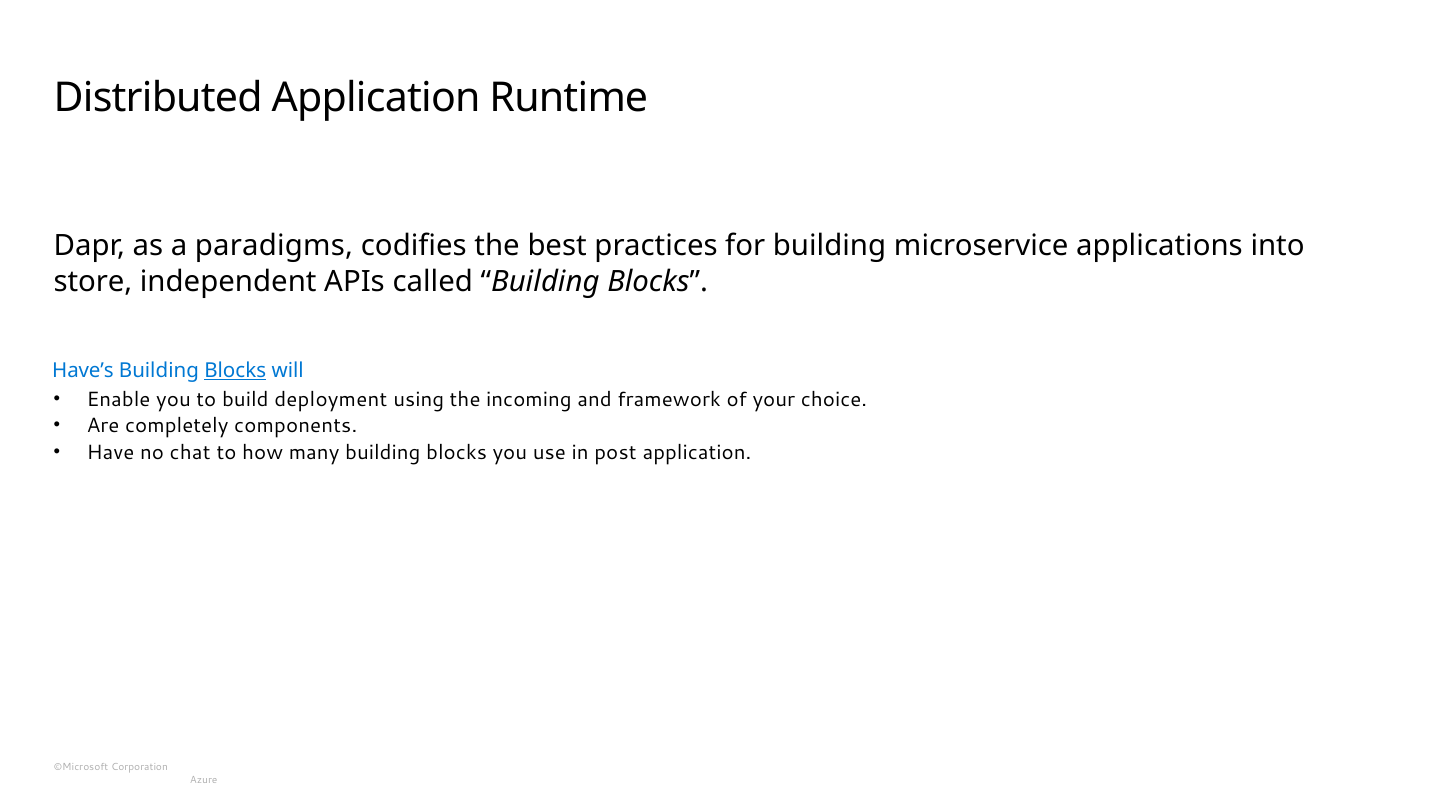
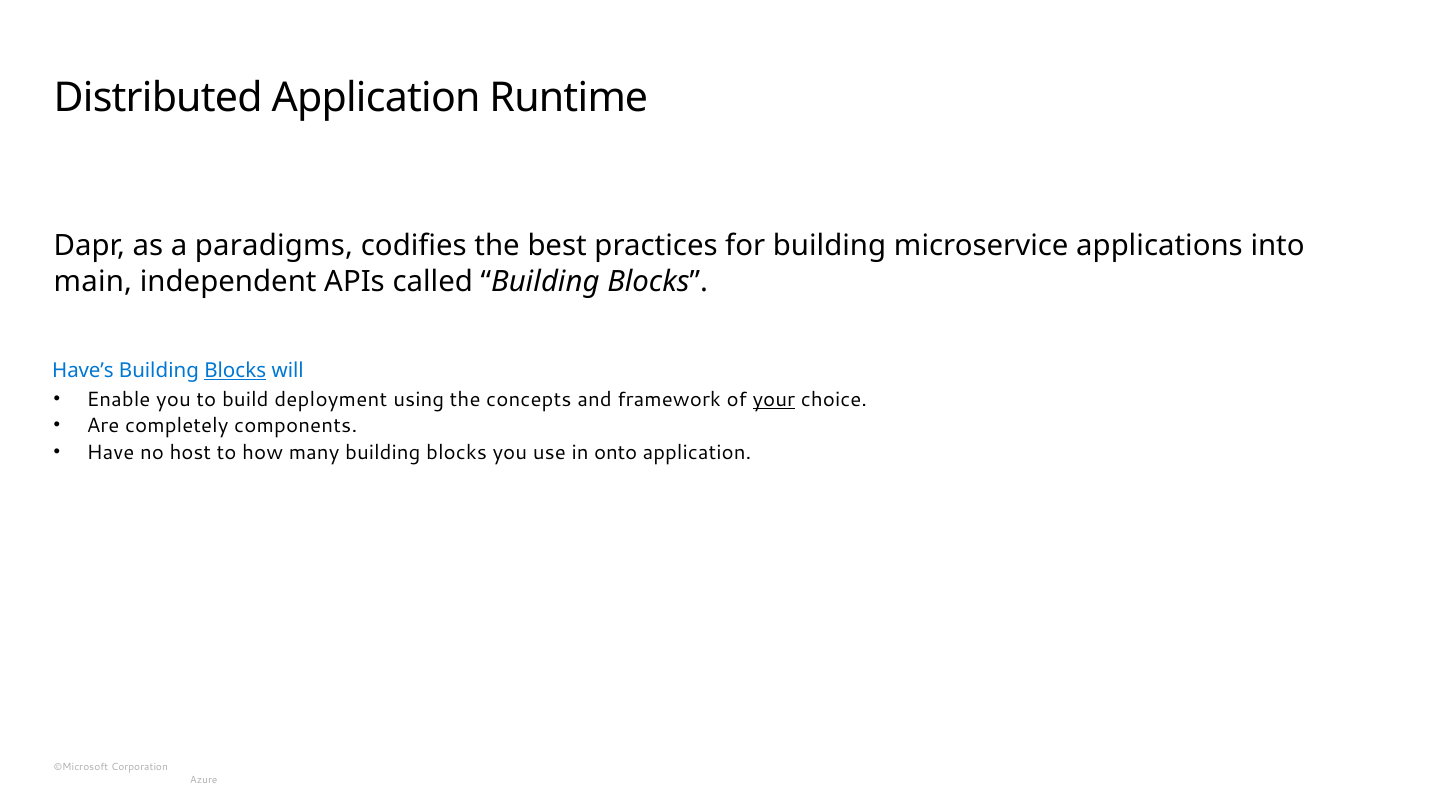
store: store -> main (93, 281)
incoming: incoming -> concepts (529, 400)
your underline: none -> present (774, 400)
chat: chat -> host (190, 452)
post: post -> onto (616, 452)
